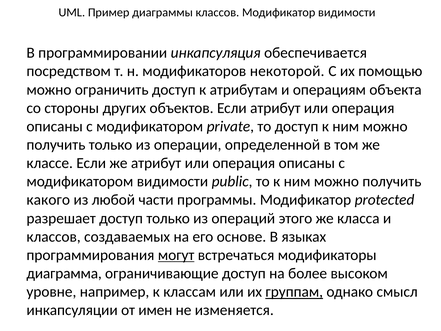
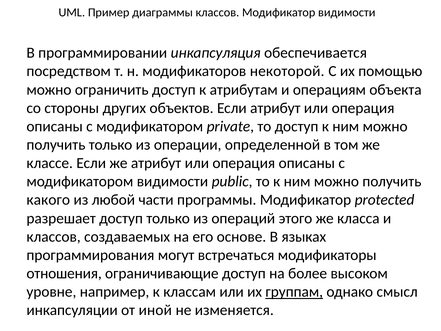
могут underline: present -> none (176, 255)
диаграмма: диаграмма -> отношения (64, 273)
имен: имен -> иной (155, 310)
